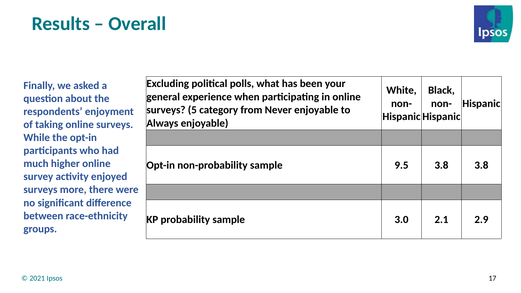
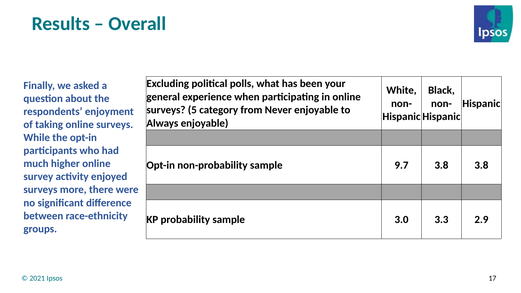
9.5: 9.5 -> 9.7 (402, 165)
2.1: 2.1 -> 3.3 (441, 220)
